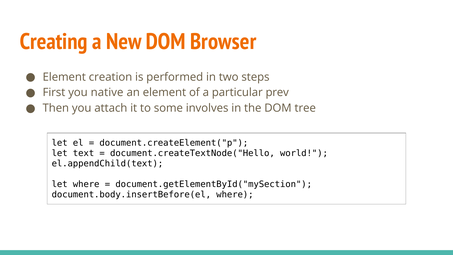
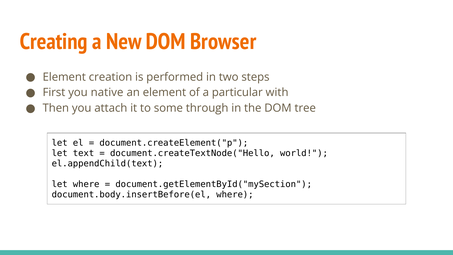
prev: prev -> with (277, 93)
involves: involves -> through (207, 108)
